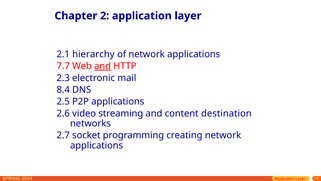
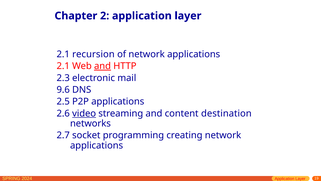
hierarchy: hierarchy -> recursion (93, 54)
7.7: 7.7 -> 2.1 (63, 66)
8.4: 8.4 -> 9.6 (63, 90)
video underline: none -> present (84, 113)
